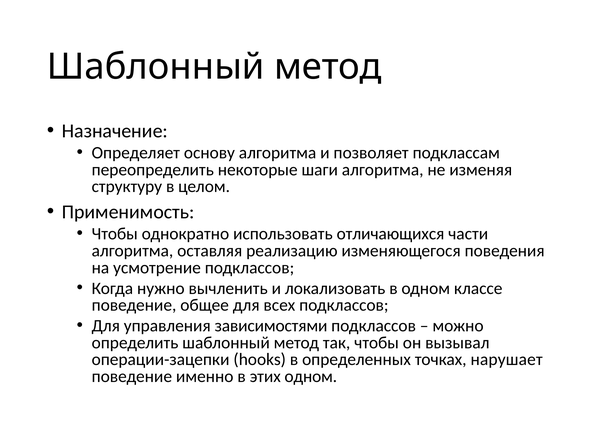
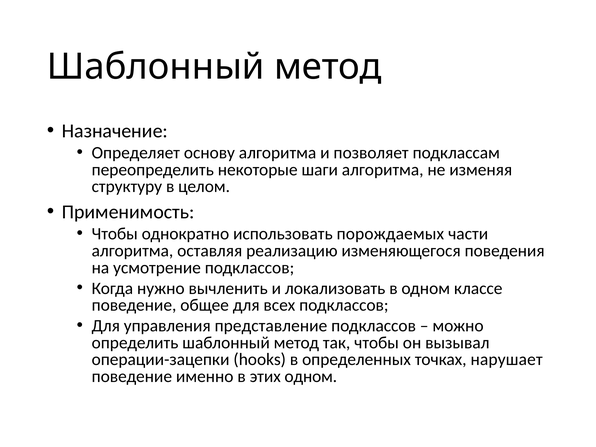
отличающихся: отличающихся -> порождаемых (390, 234)
зависимостями: зависимостями -> представление (271, 326)
